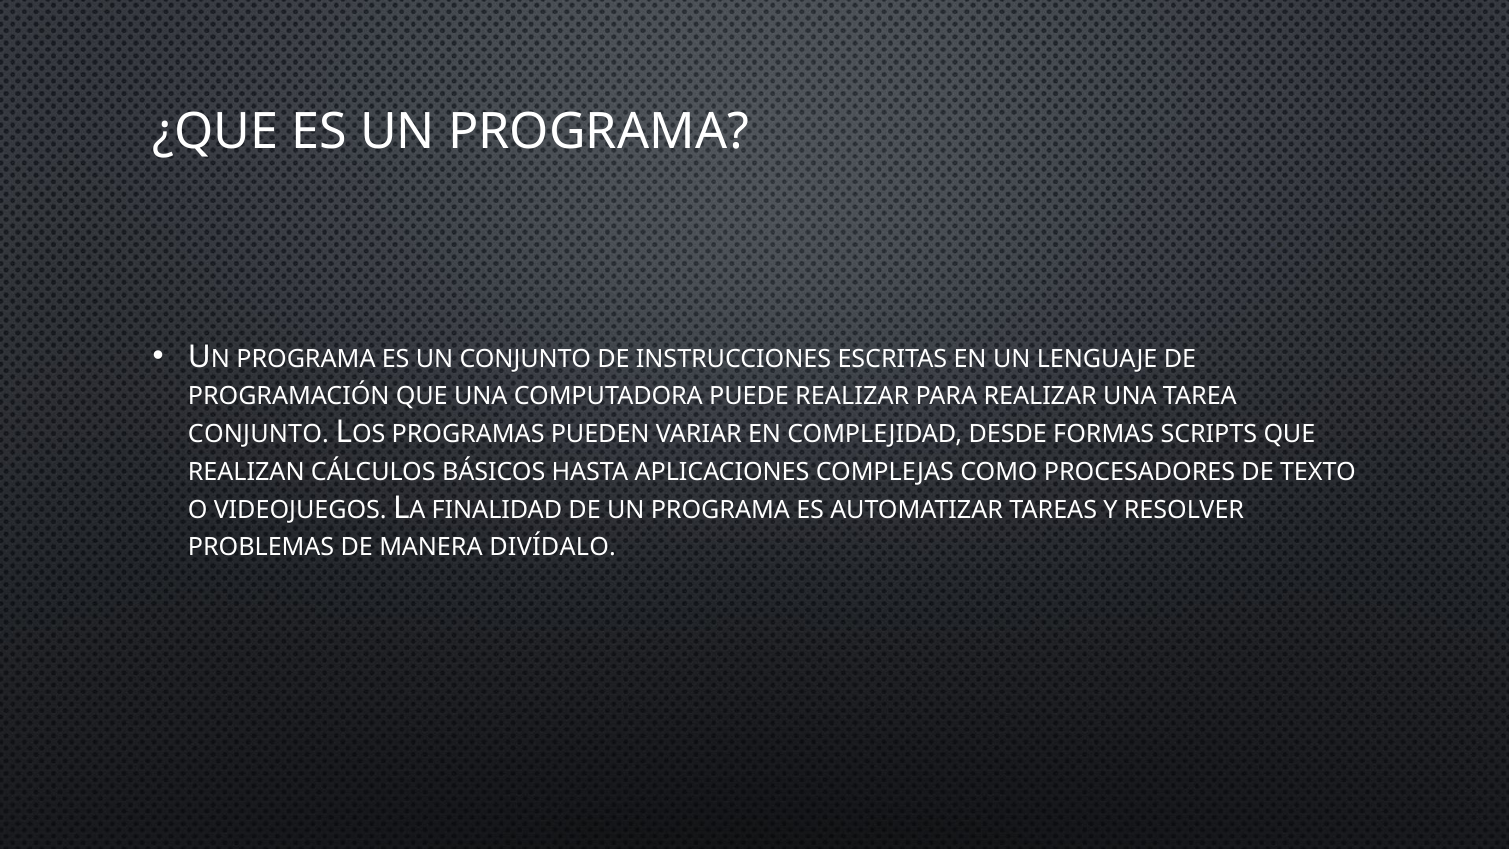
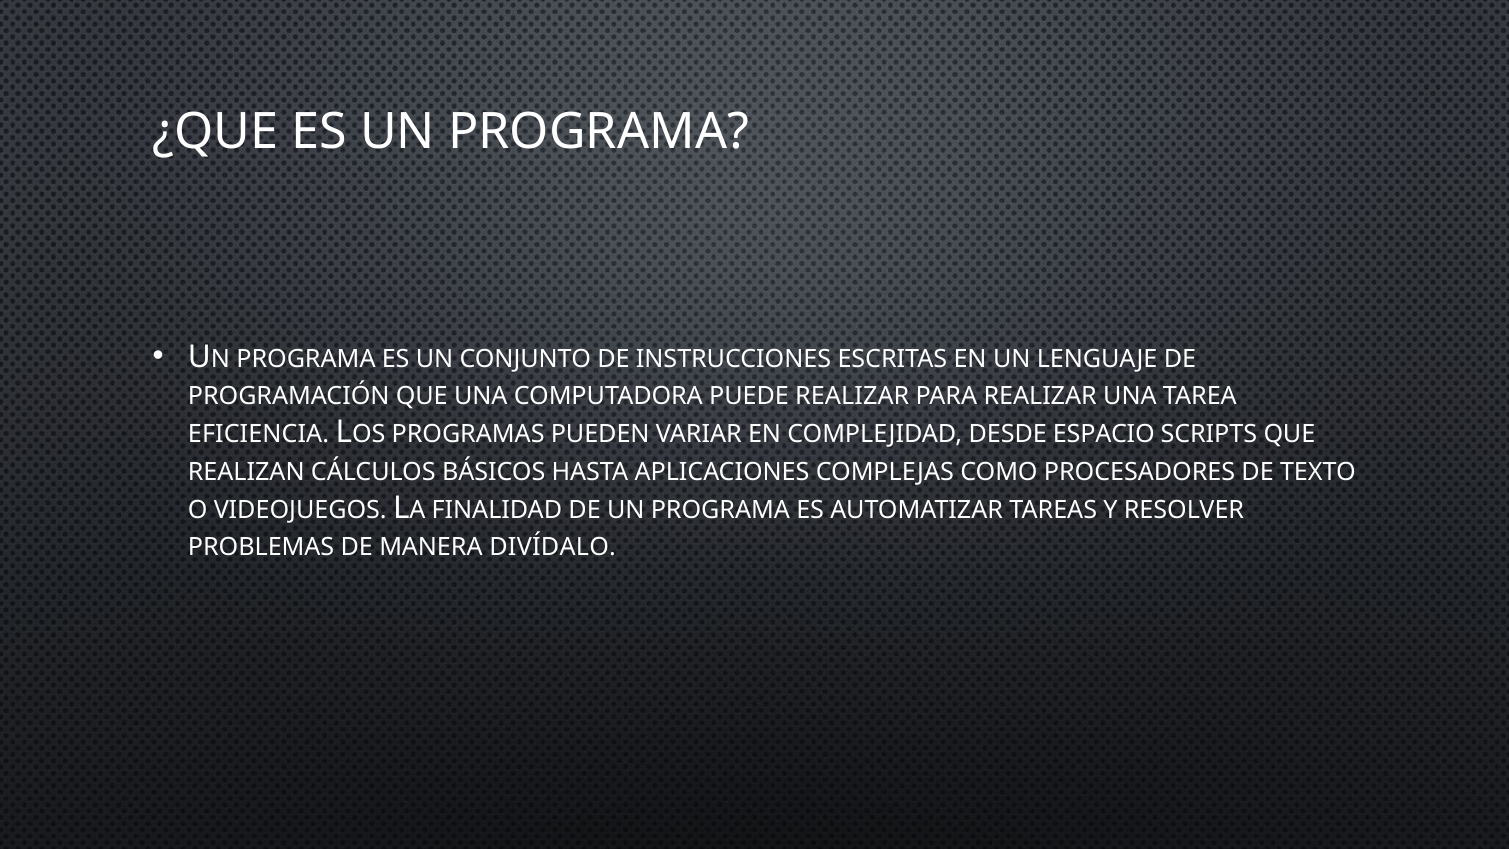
CONJUNTO: CONJUNTO -> EFICIENCIA (259, 434)
FORMAS: FORMAS -> ESPACIO (1104, 434)
